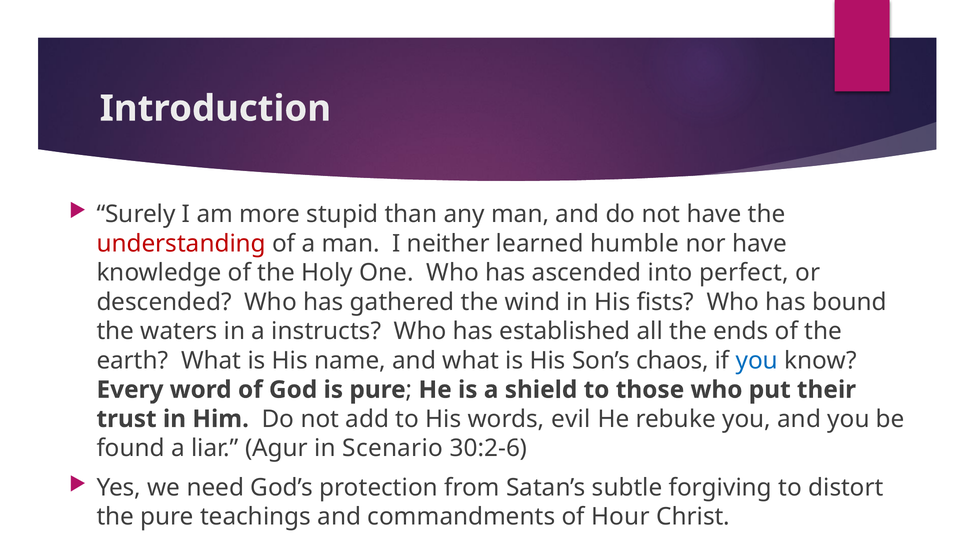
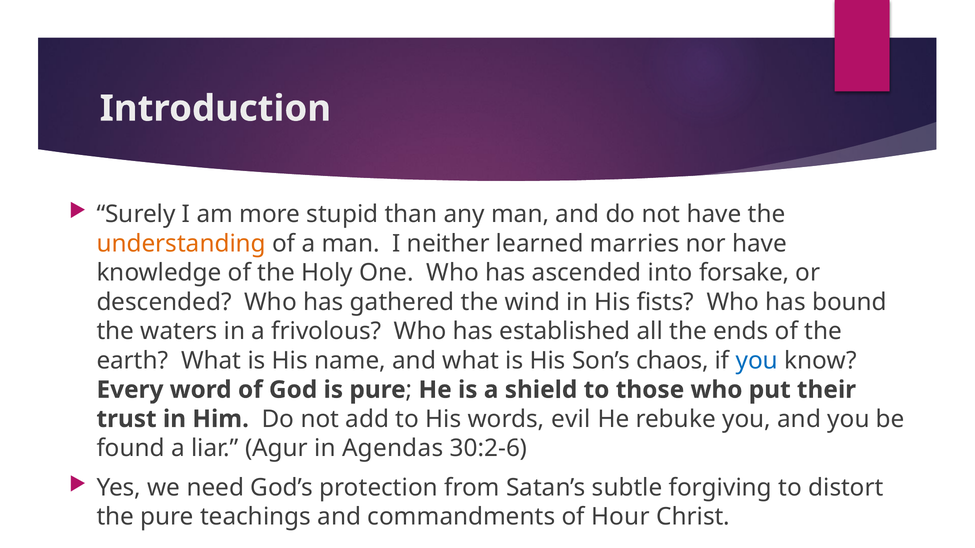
understanding colour: red -> orange (181, 244)
humble: humble -> marries (635, 244)
perfect: perfect -> forsake (744, 273)
instructs: instructs -> frivolous (326, 332)
Scenario: Scenario -> Agendas (393, 449)
